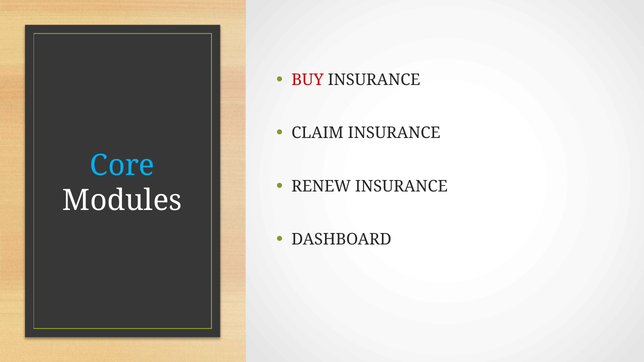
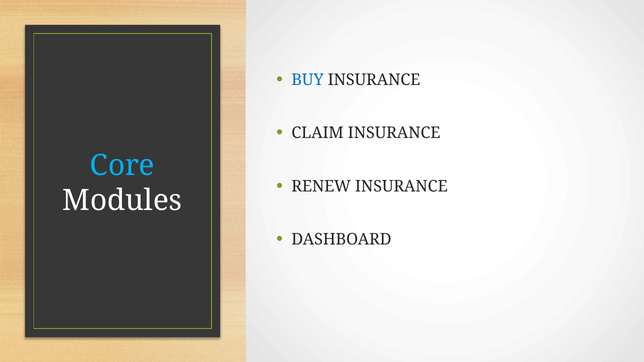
BUY colour: red -> blue (308, 80)
